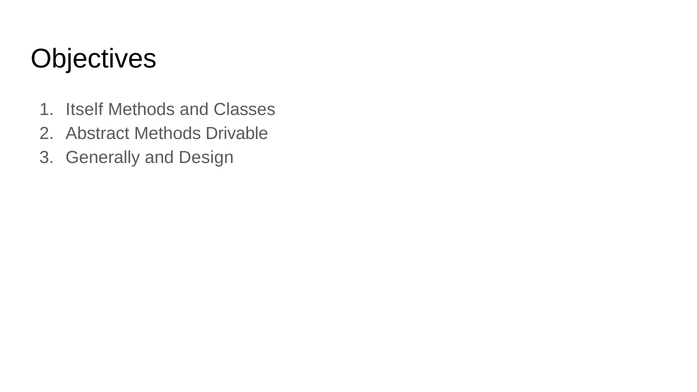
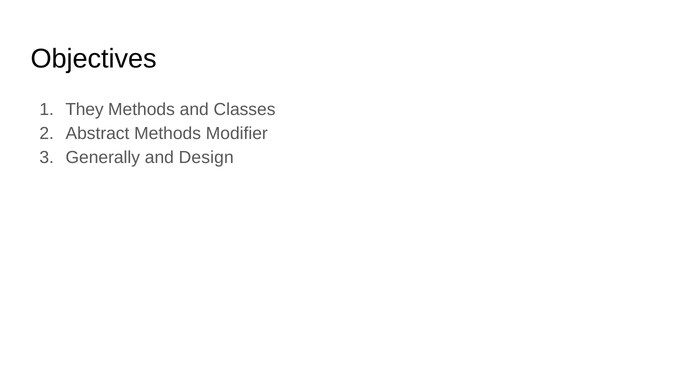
Itself: Itself -> They (84, 110)
Drivable: Drivable -> Modifier (237, 134)
